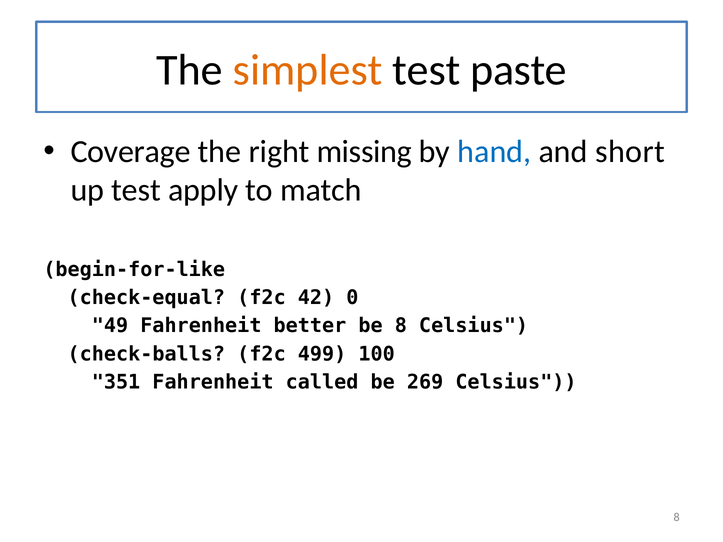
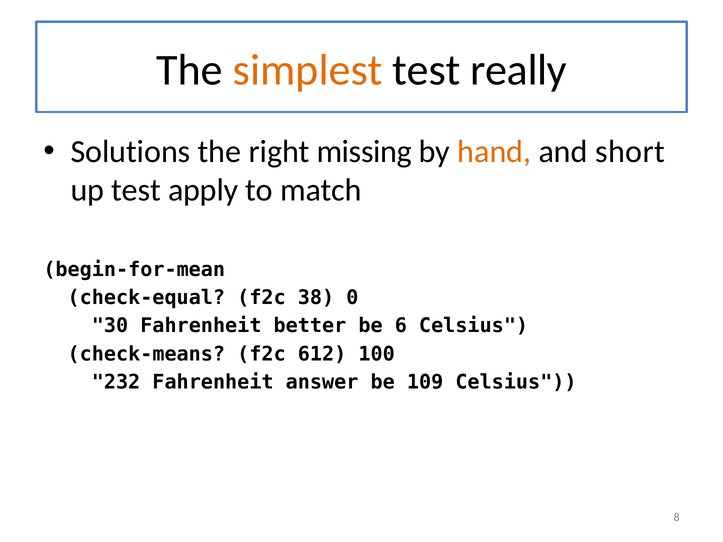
paste: paste -> really (519, 70)
Coverage: Coverage -> Solutions (130, 152)
hand colour: blue -> orange (494, 152)
begin-for-like: begin-for-like -> begin-for-mean (134, 270)
42: 42 -> 38 (316, 298)
49: 49 -> 30 (110, 326)
be 8: 8 -> 6 (401, 326)
check-balls: check-balls -> check-means (146, 354)
499: 499 -> 612 (322, 354)
351: 351 -> 232 (116, 382)
called: called -> answer (322, 382)
269: 269 -> 109 (425, 382)
